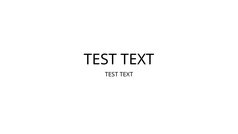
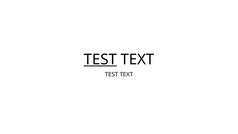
TEST underline: none -> present (100, 59)
